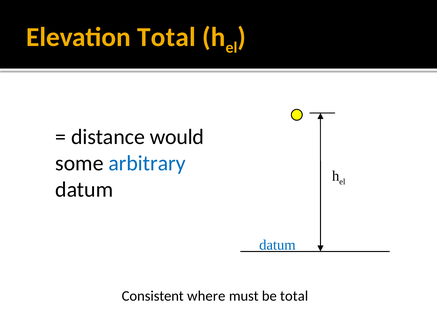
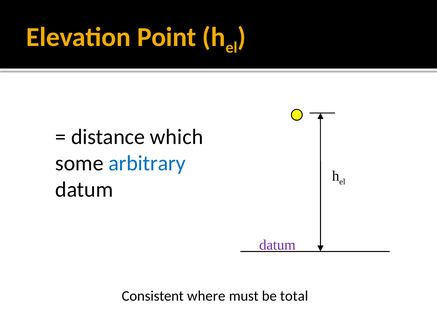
Elevation Total: Total -> Point (167, 37)
would: would -> which (177, 137)
datum colour: blue -> purple (277, 245)
